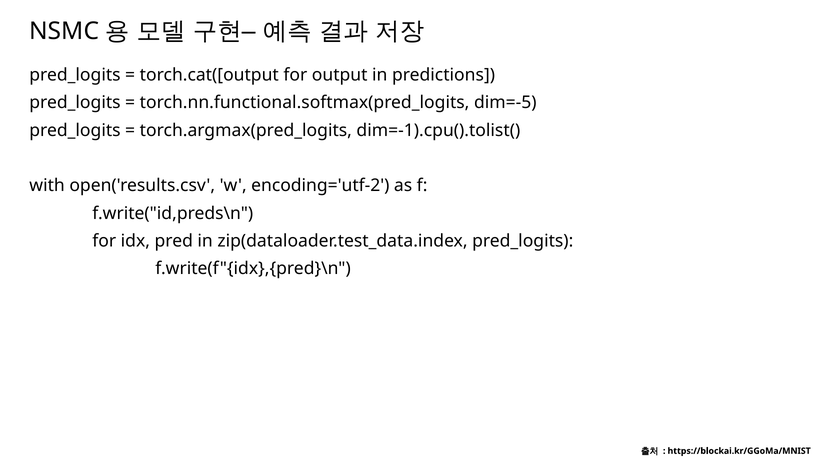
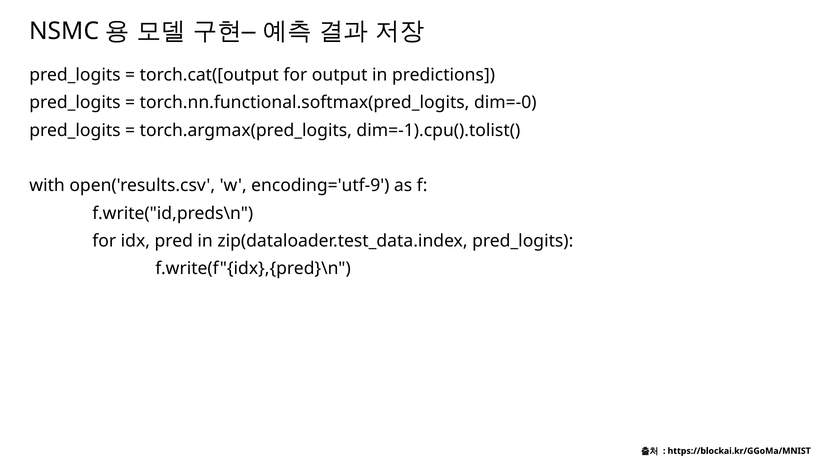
dim=-5: dim=-5 -> dim=-0 (505, 103)
encoding='utf-2: encoding='utf-2 -> encoding='utf-9 (320, 186)
